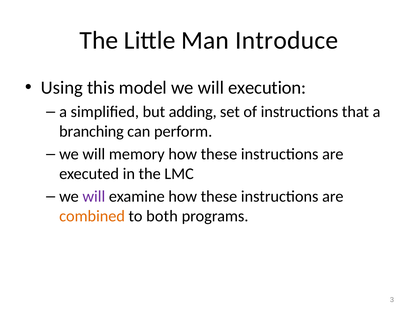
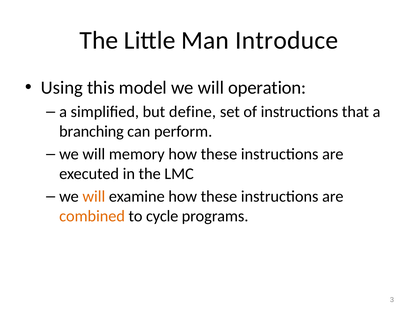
execution: execution -> operation (267, 88)
adding: adding -> define (193, 112)
will colour: purple -> orange (94, 197)
both: both -> cycle (162, 216)
